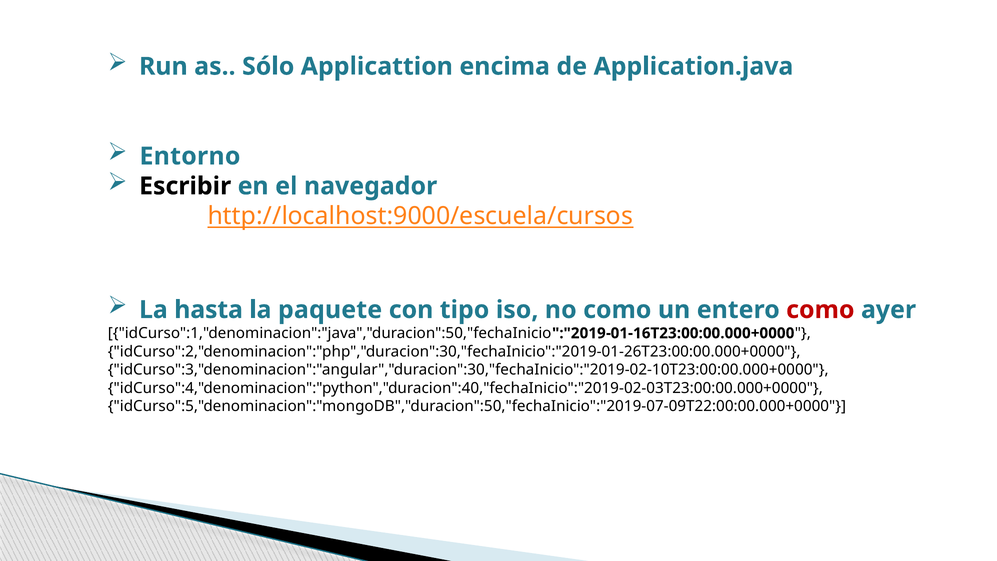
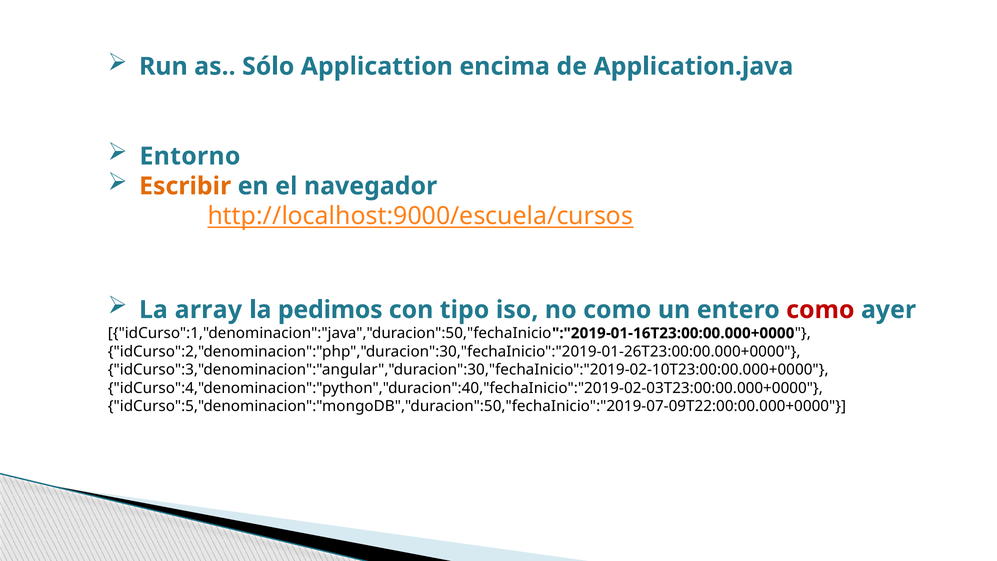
Escribir colour: black -> orange (185, 186)
hasta: hasta -> array (208, 310)
paquete: paquete -> pedimos (330, 310)
